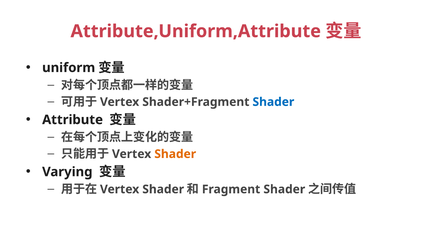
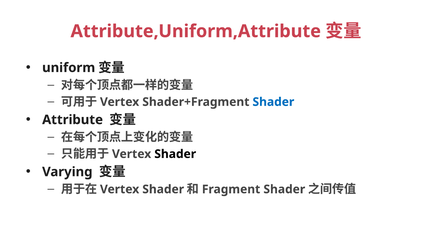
Shader colour: orange -> black (175, 154)
